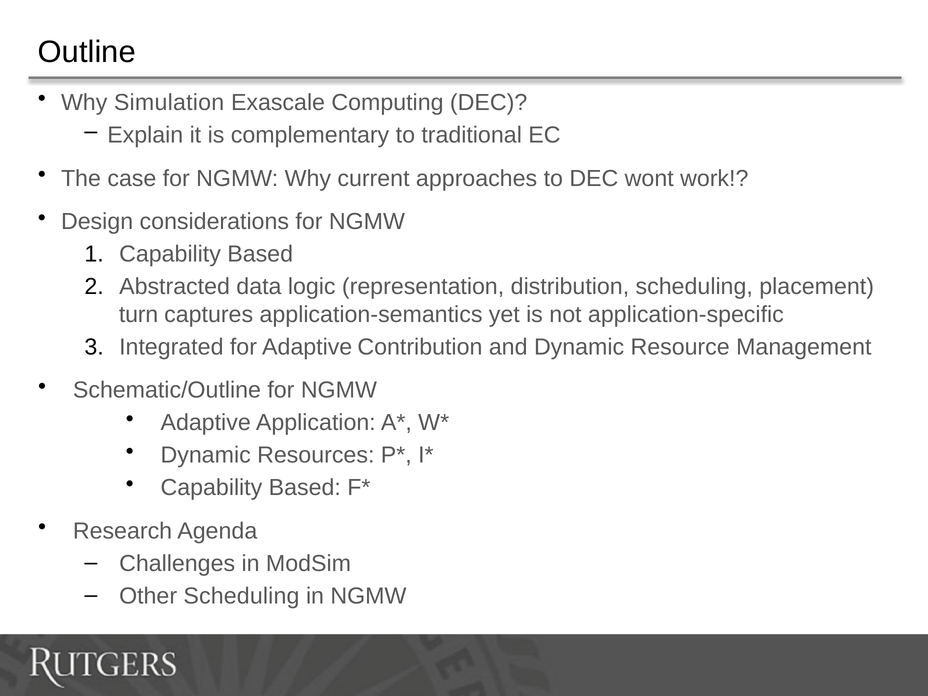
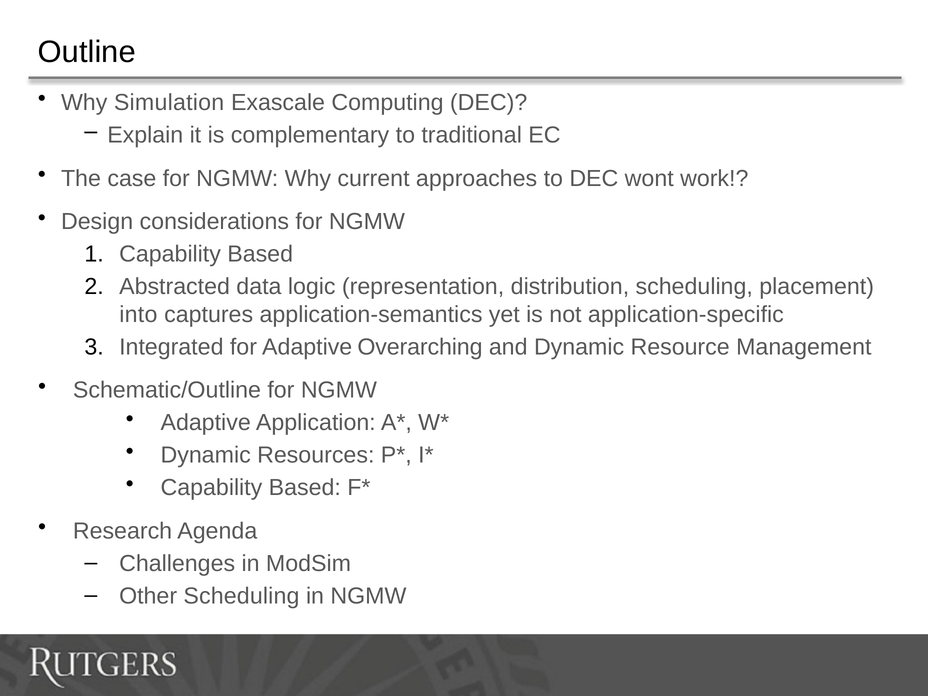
turn: turn -> into (138, 314)
Contribution: Contribution -> Overarching (420, 347)
